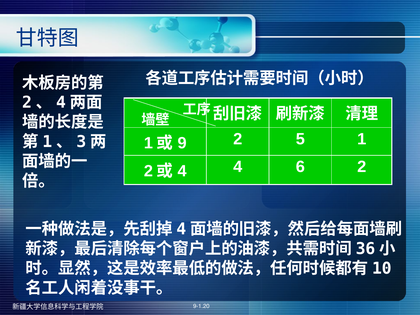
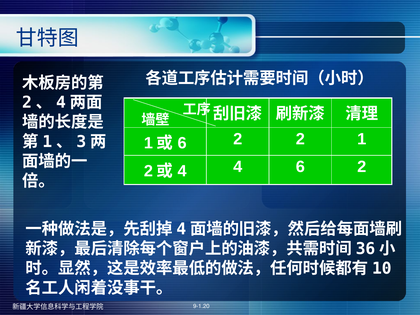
9: 9 -> 6 (182, 143)
2 5: 5 -> 2 (300, 139)
